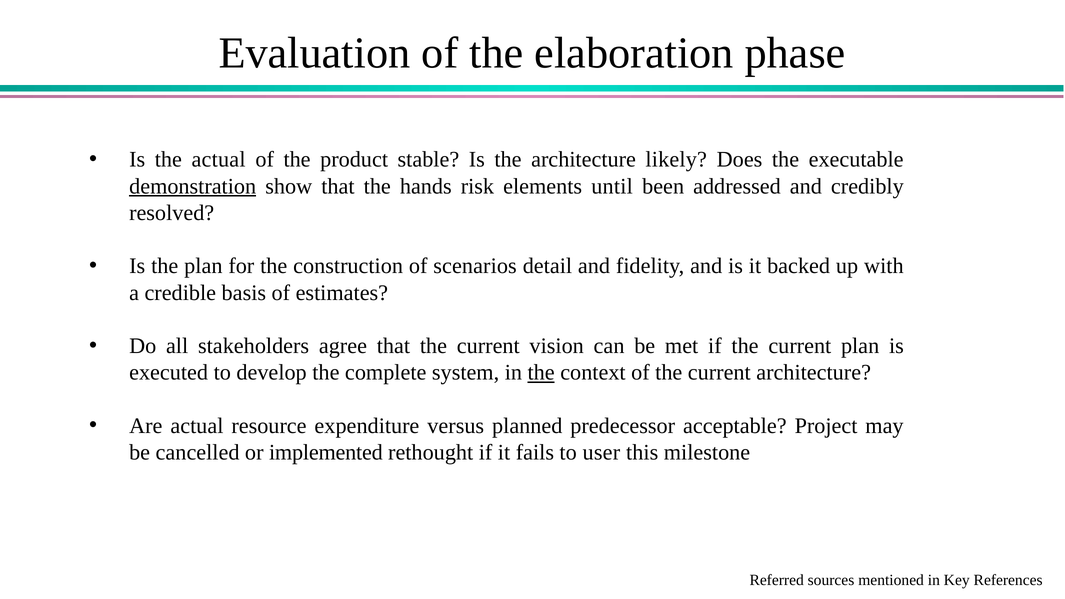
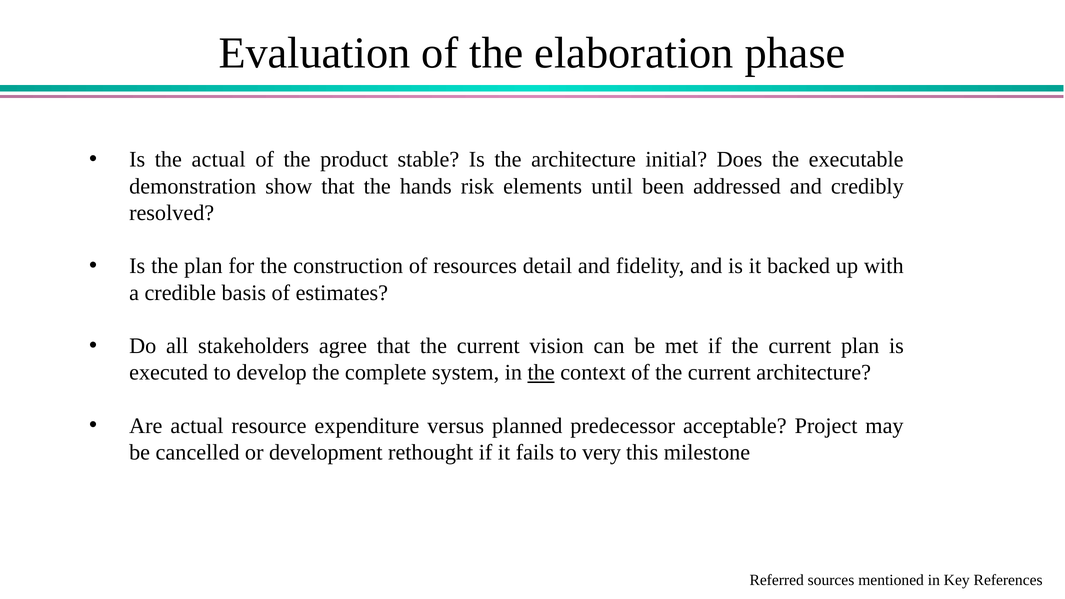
likely: likely -> initial (676, 160)
demonstration underline: present -> none (193, 186)
scenarios: scenarios -> resources (475, 266)
implemented: implemented -> development (326, 453)
user: user -> very (602, 453)
